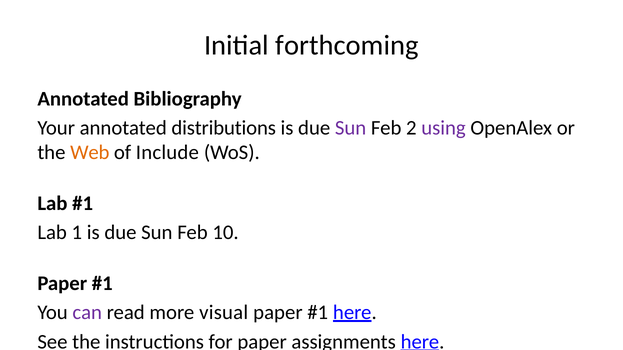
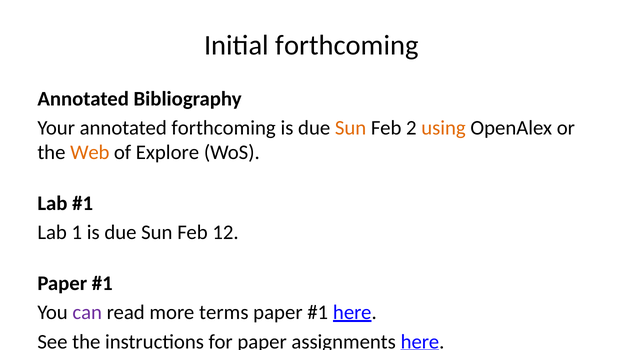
annotated distributions: distributions -> forthcoming (224, 128)
Sun colour: purple -> orange (351, 128)
using colour: purple -> orange (444, 128)
Include: Include -> Explore (167, 153)
10: 10 -> 12 (226, 233)
visual: visual -> terms (224, 313)
